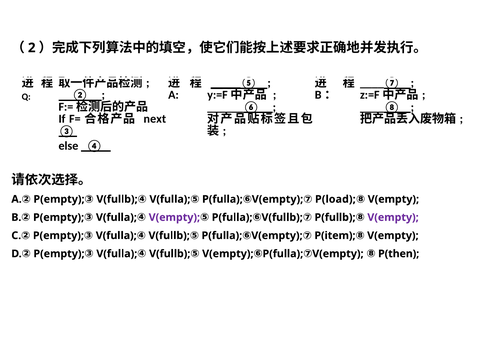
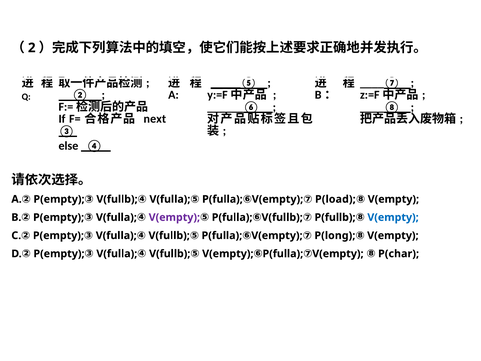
V(empty colour: purple -> blue (393, 217)
P(item: P(item -> P(long (335, 235)
P(then: P(then -> P(char (399, 254)
